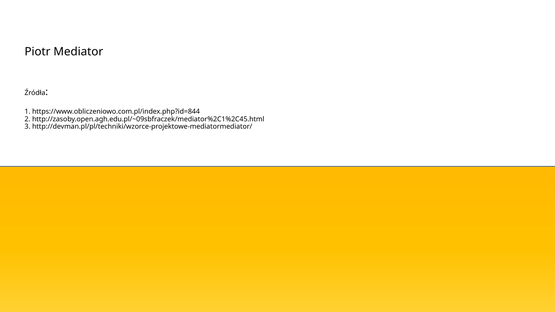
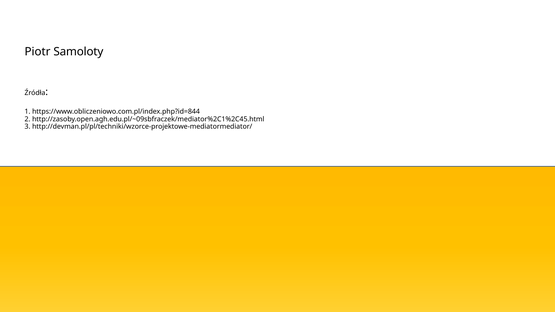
Mediator: Mediator -> Samoloty (78, 52)
